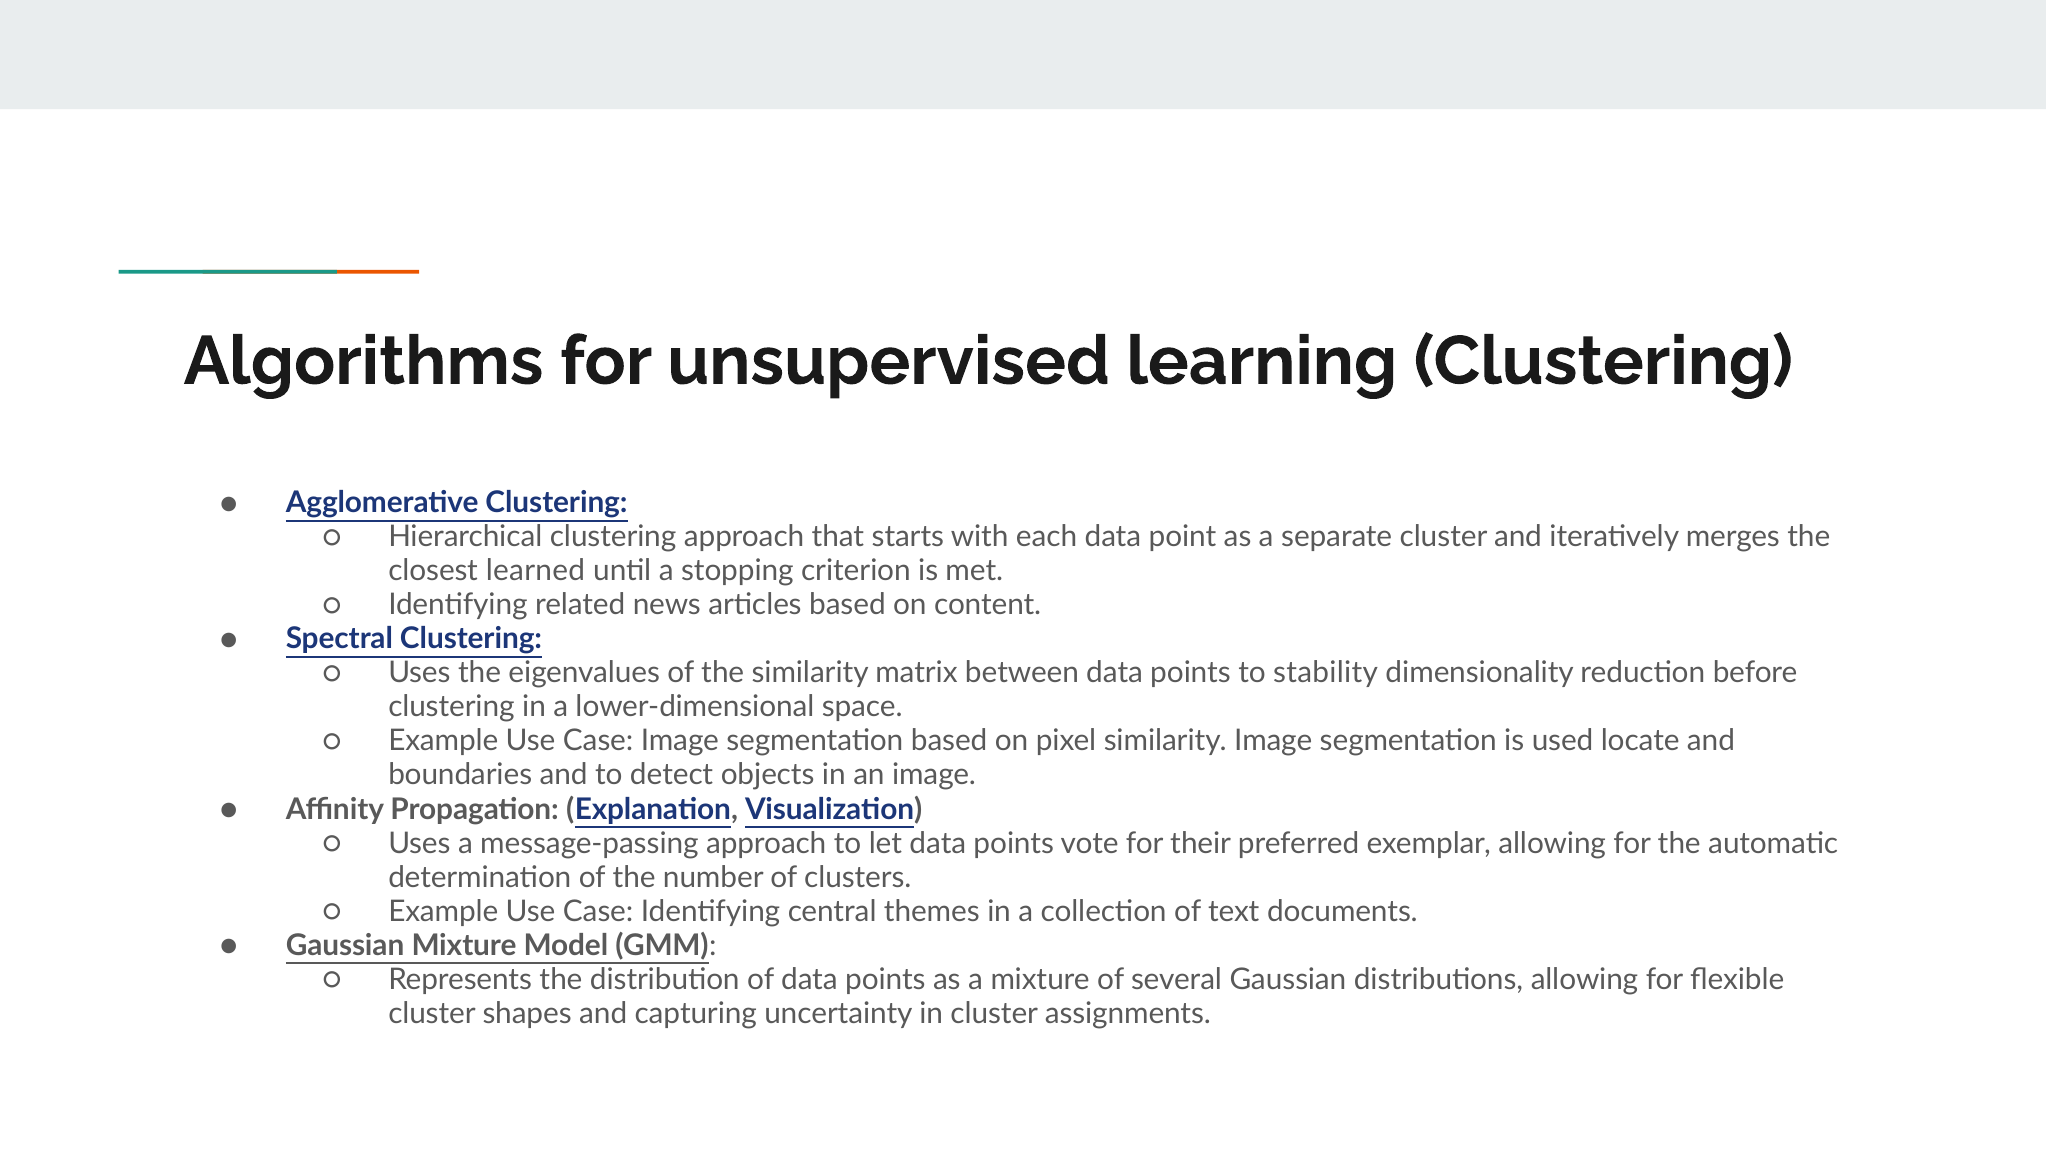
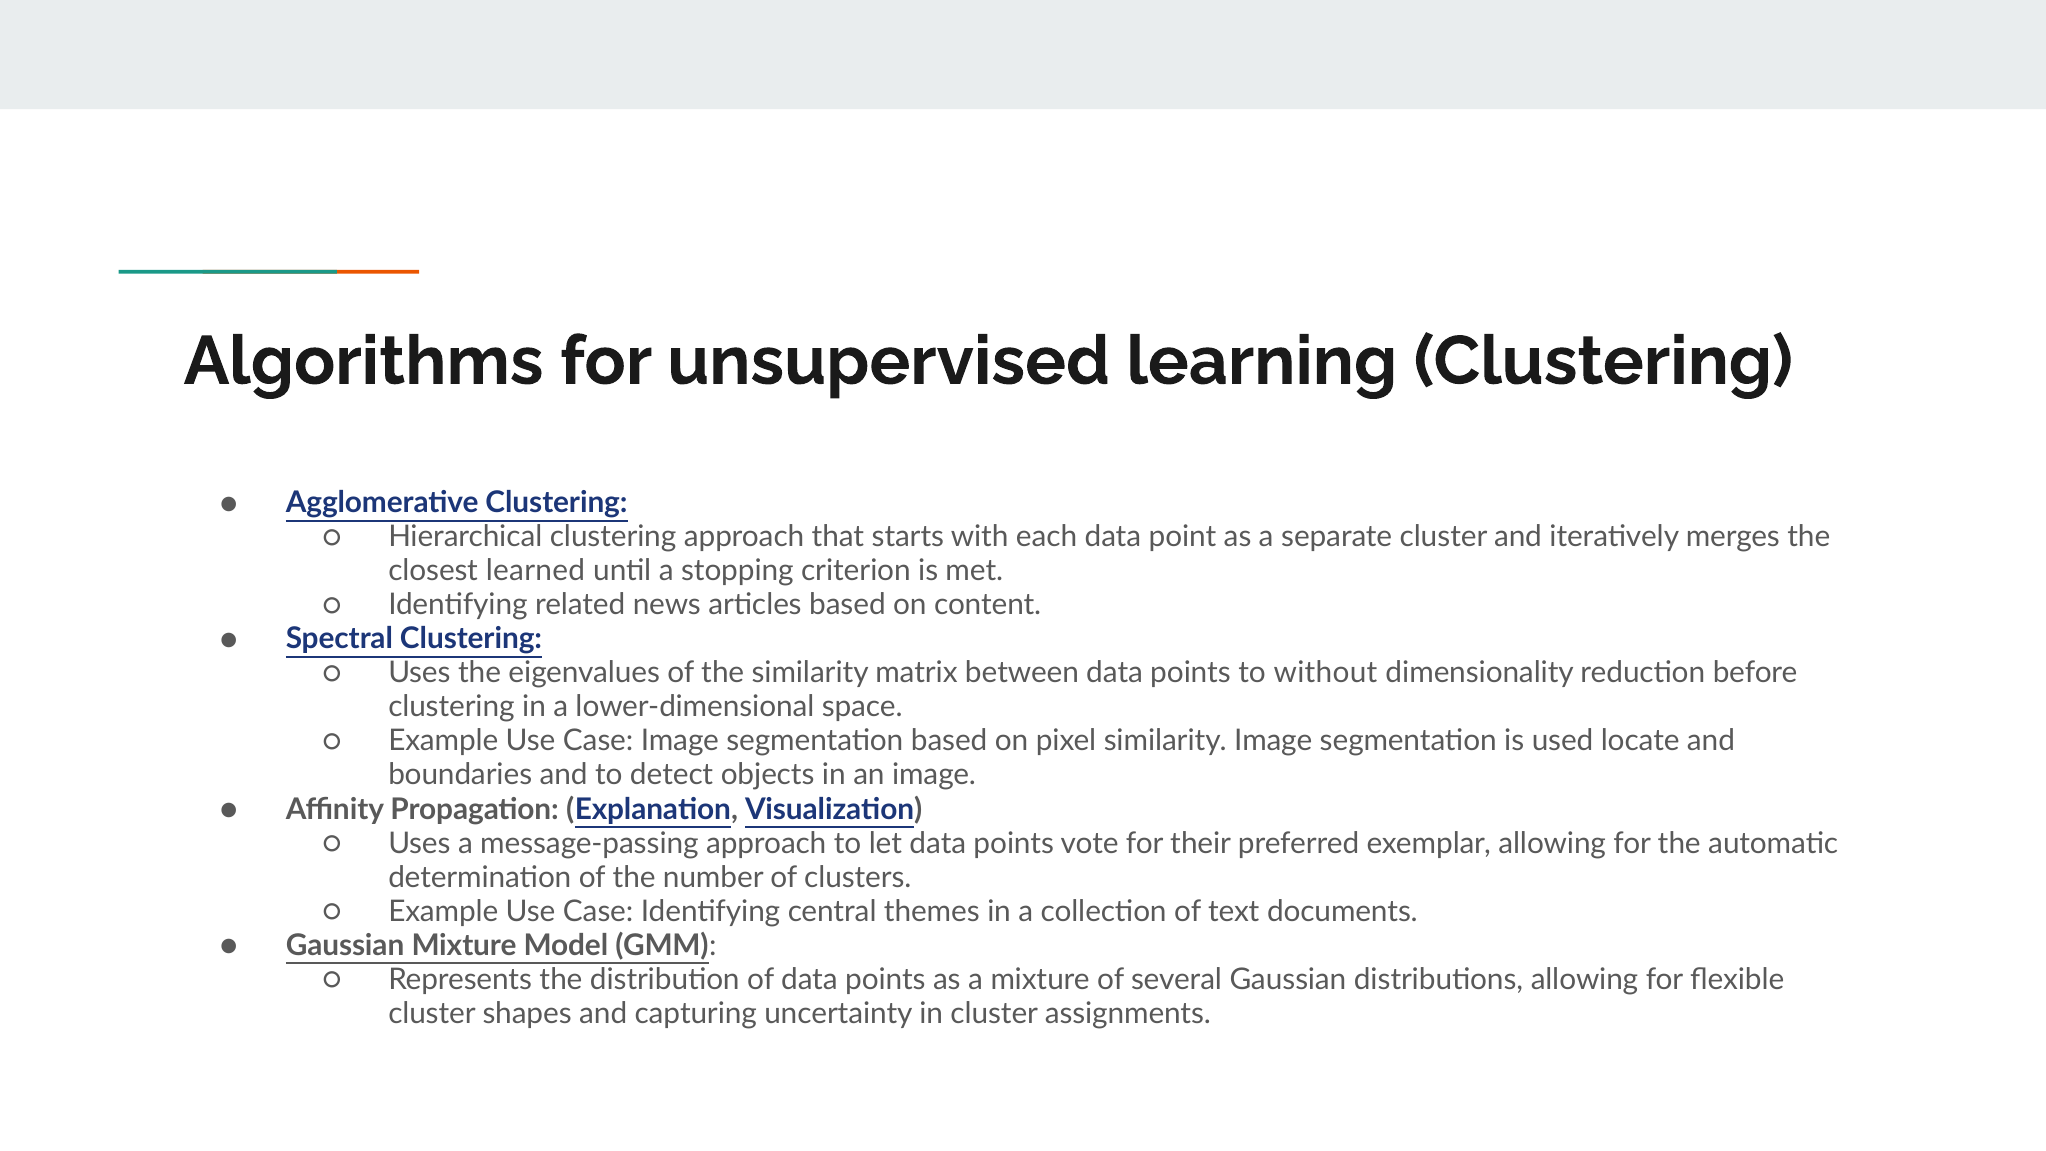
stability: stability -> without (1325, 673)
